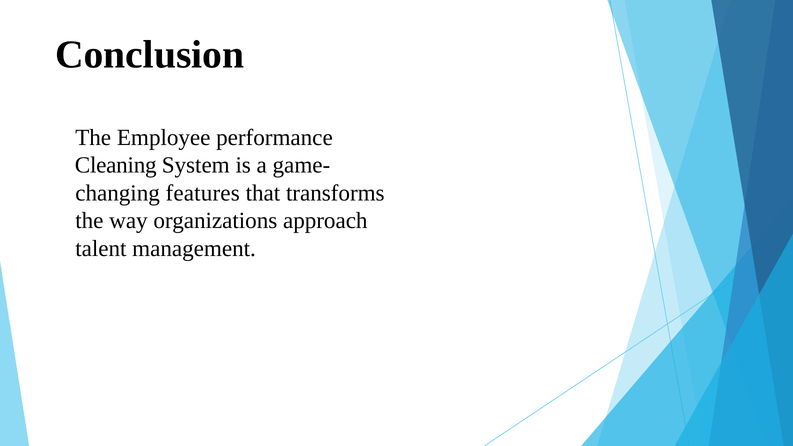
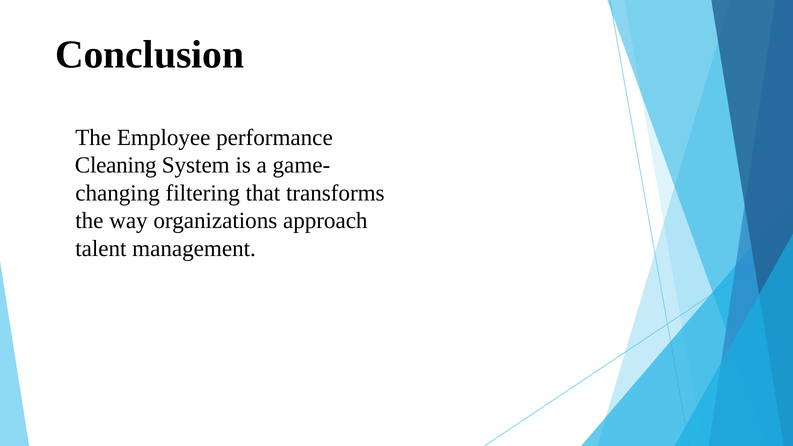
features: features -> filtering (203, 193)
